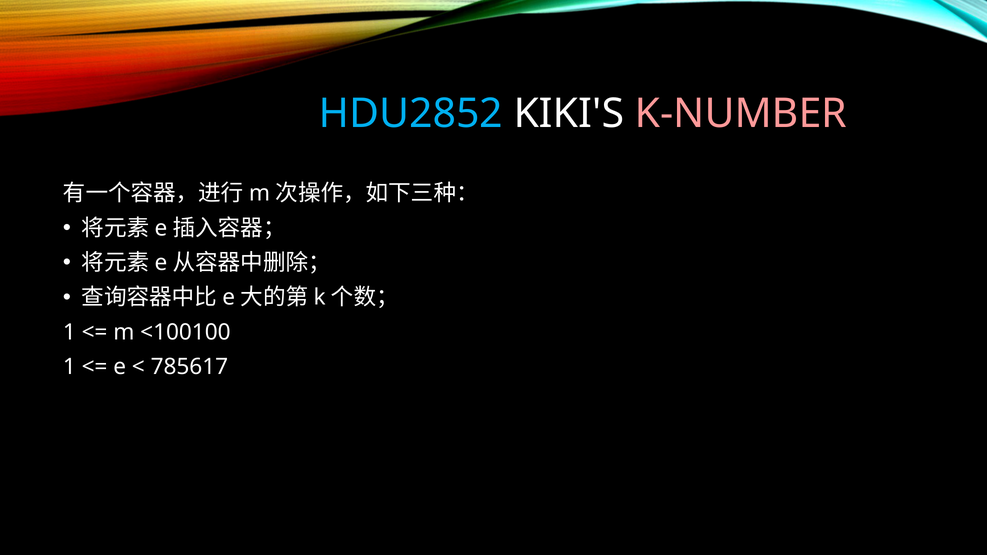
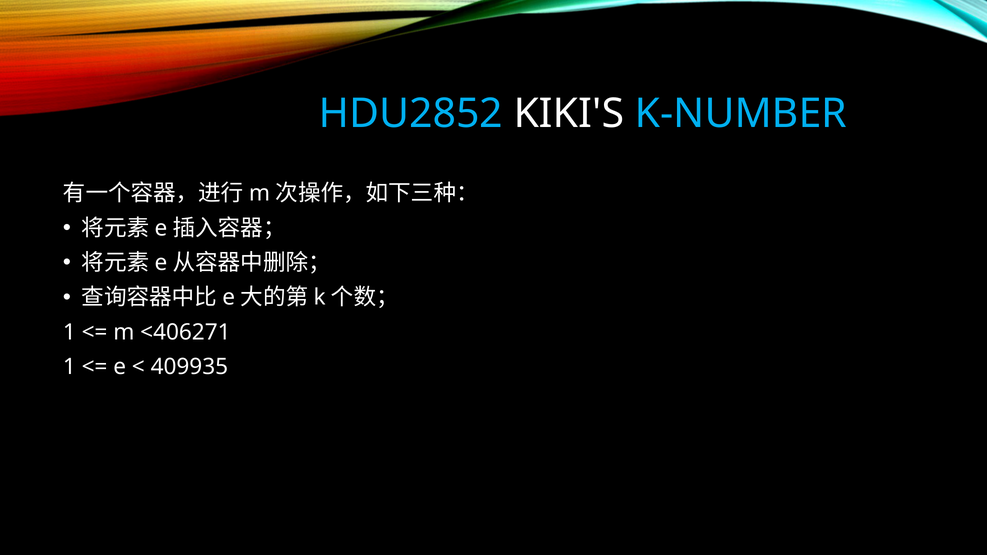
K-NUMBER colour: pink -> light blue (741, 114)
<100100: <100100 -> <406271 (185, 332)
785617: 785617 -> 409935 (189, 367)
